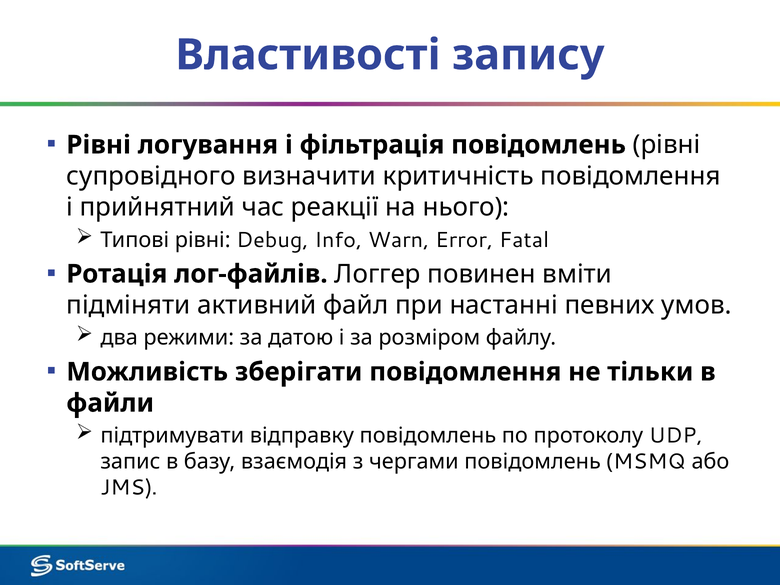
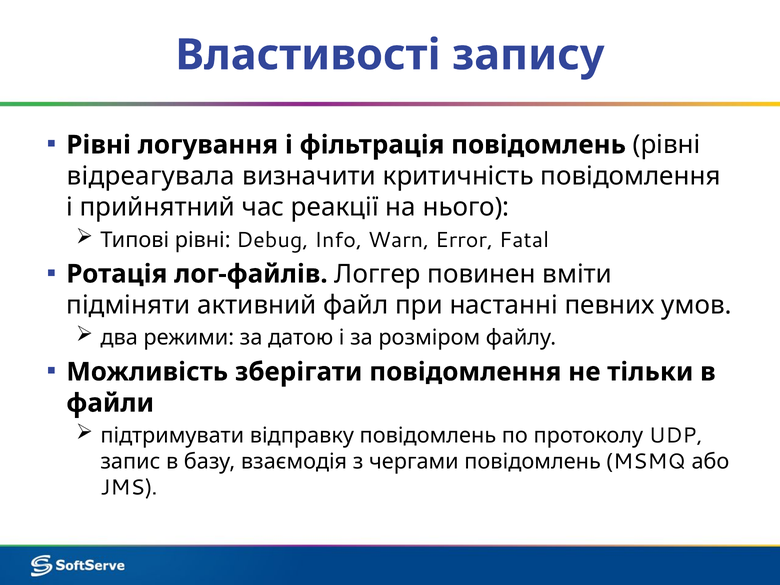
супровідного: супровідного -> відреагувала (151, 176)
